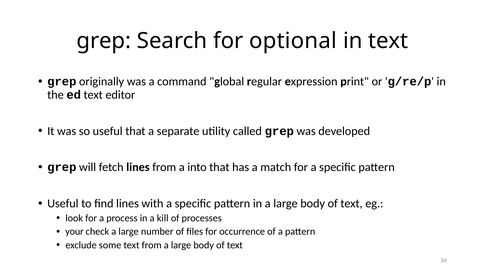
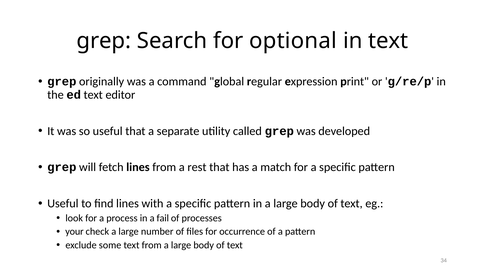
into: into -> rest (197, 167)
kill: kill -> fail (163, 218)
